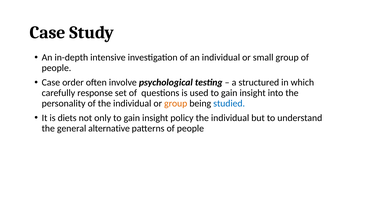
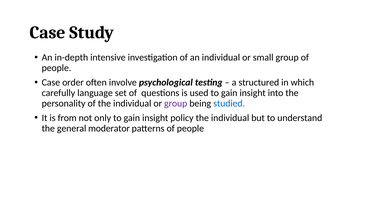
response: response -> language (95, 93)
group colour: orange -> purple (176, 103)
diets: diets -> from (67, 118)
alternative: alternative -> moderator (109, 128)
